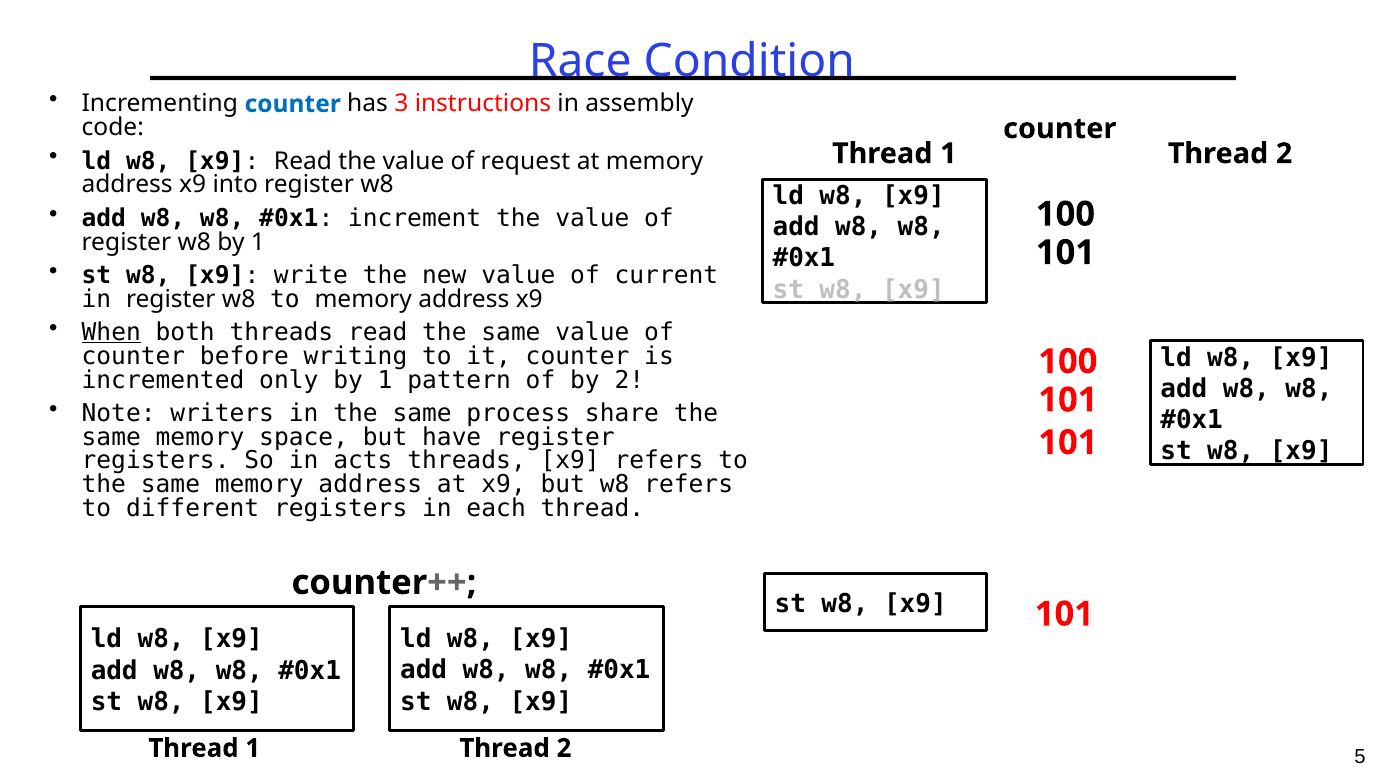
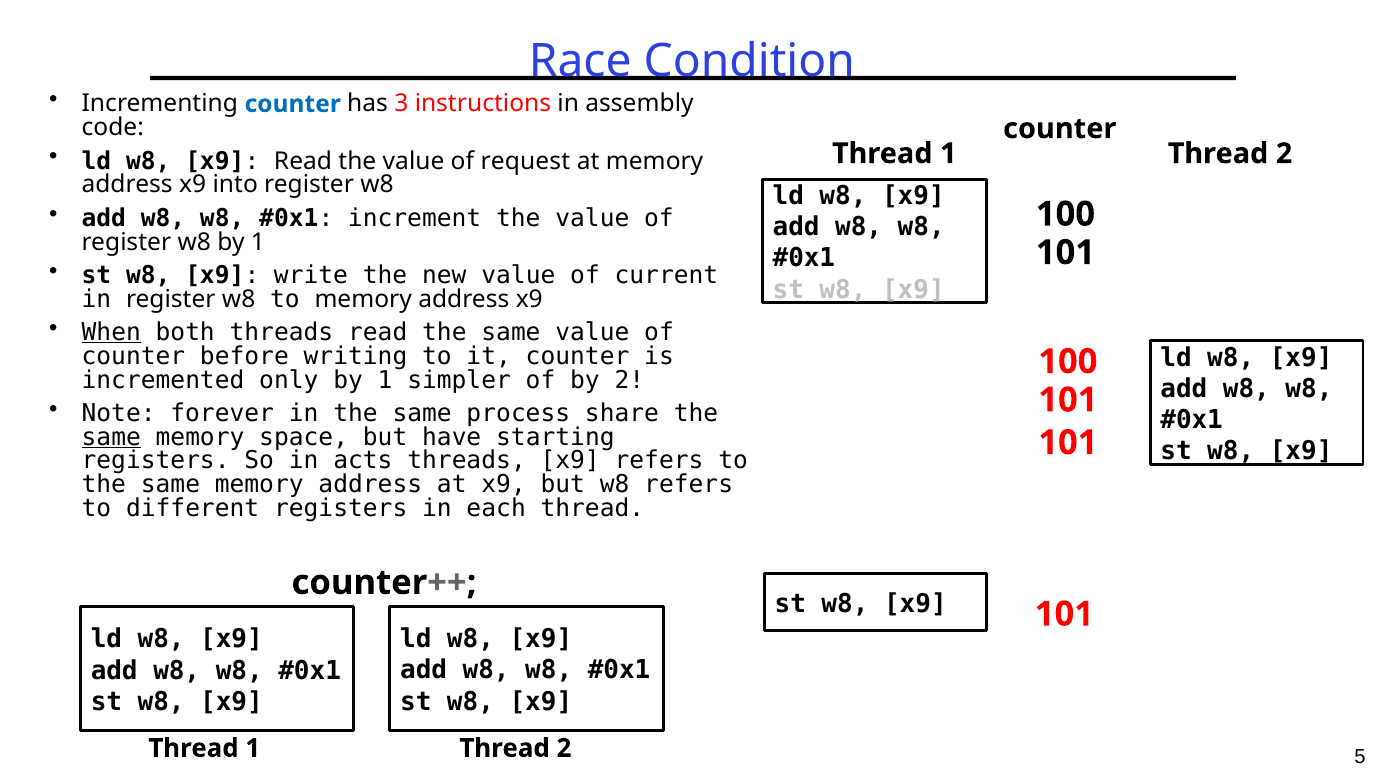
pattern: pattern -> simpler (459, 380)
writers: writers -> forever (222, 413)
same underline: none -> present (111, 437)
have register: register -> starting (555, 437)
